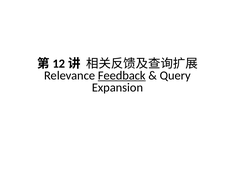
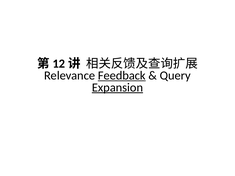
Expansion underline: none -> present (117, 88)
